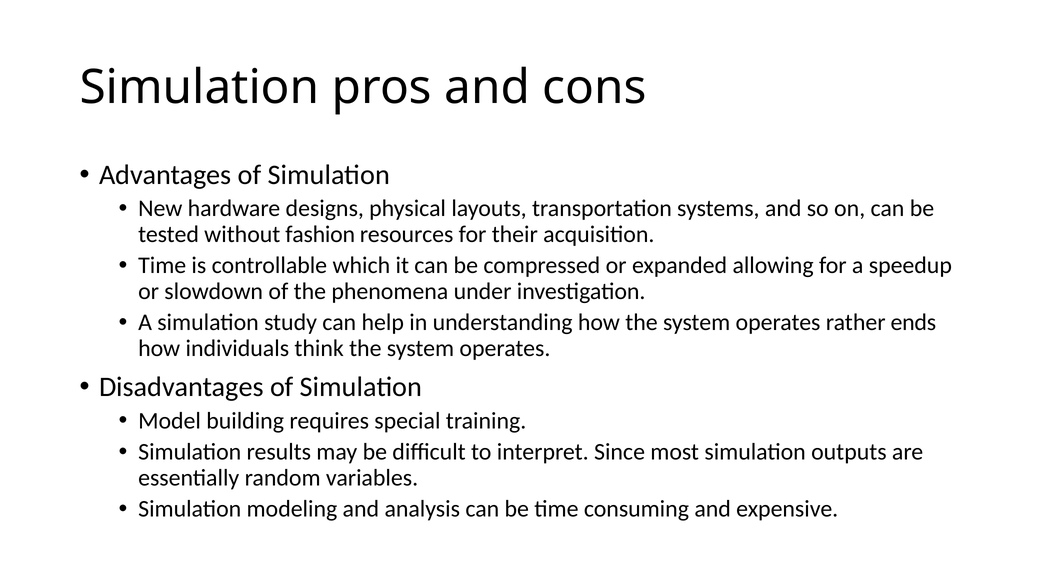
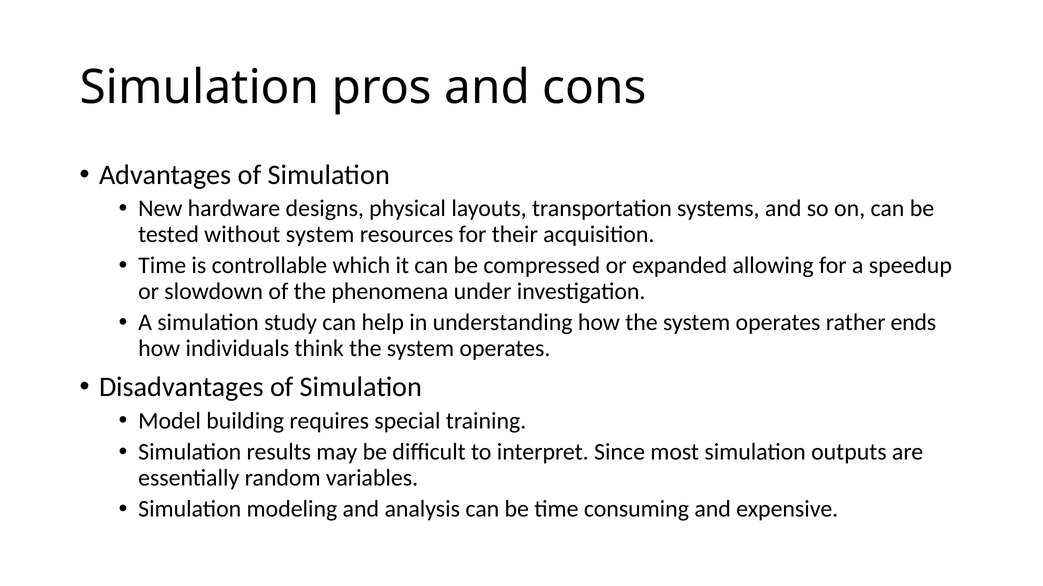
without fashion: fashion -> system (320, 235)
